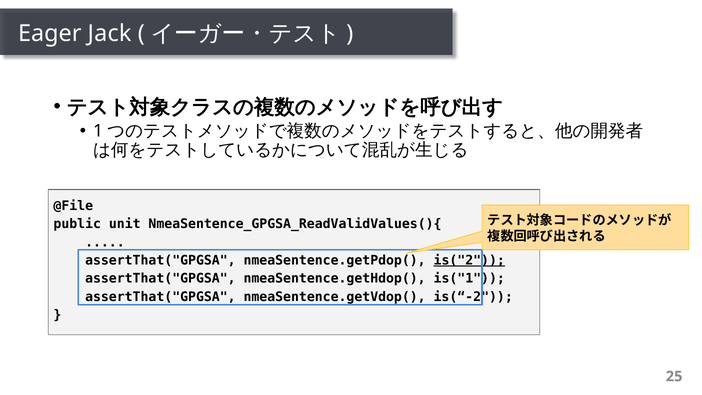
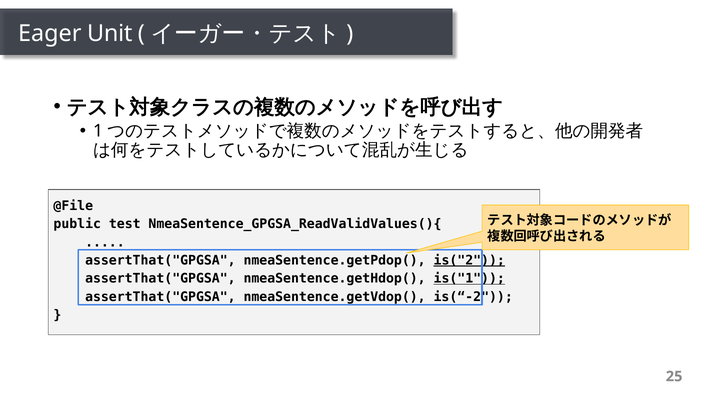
Jack: Jack -> Unit (110, 33)
unit: unit -> test (125, 224)
is("1 underline: none -> present (469, 279)
